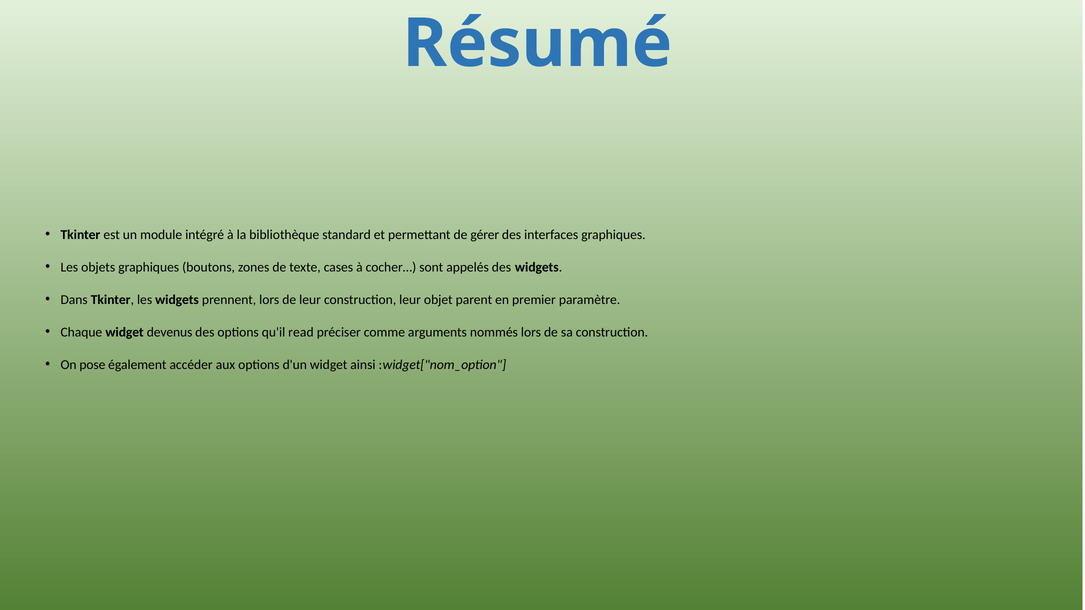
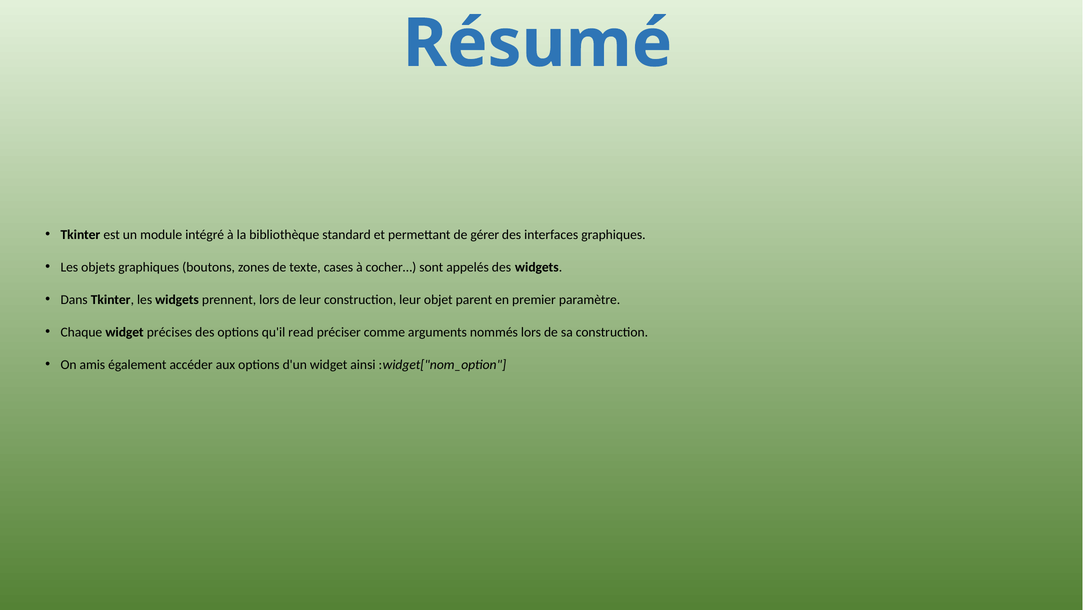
devenus: devenus -> précises (169, 332)
pose: pose -> amis (92, 365)
